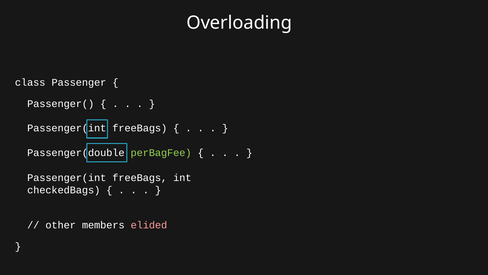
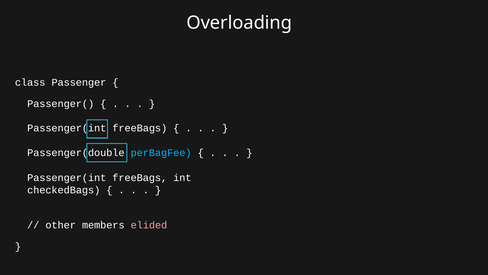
perBagFee colour: light green -> light blue (161, 152)
